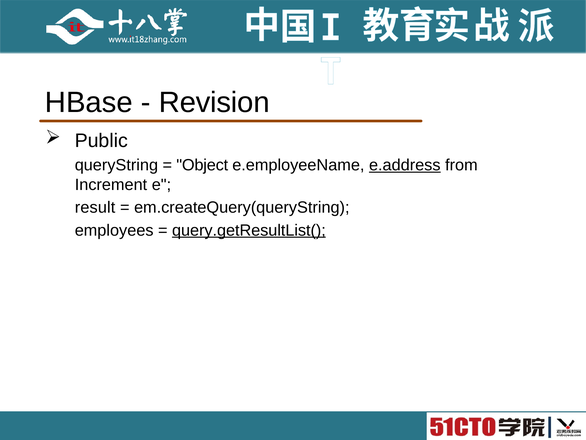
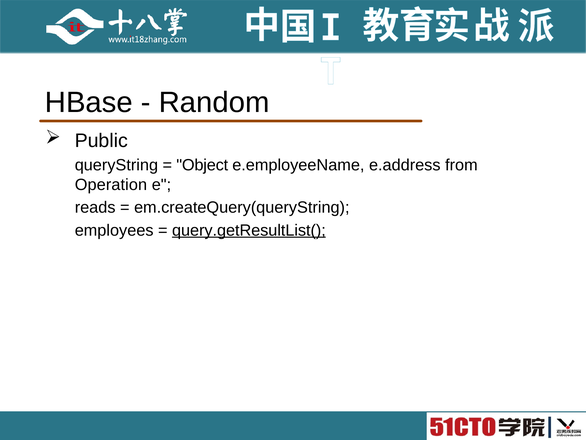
Revision: Revision -> Random (214, 102)
e.address underline: present -> none (405, 165)
Increment: Increment -> Operation (111, 184)
result: result -> reads (95, 207)
